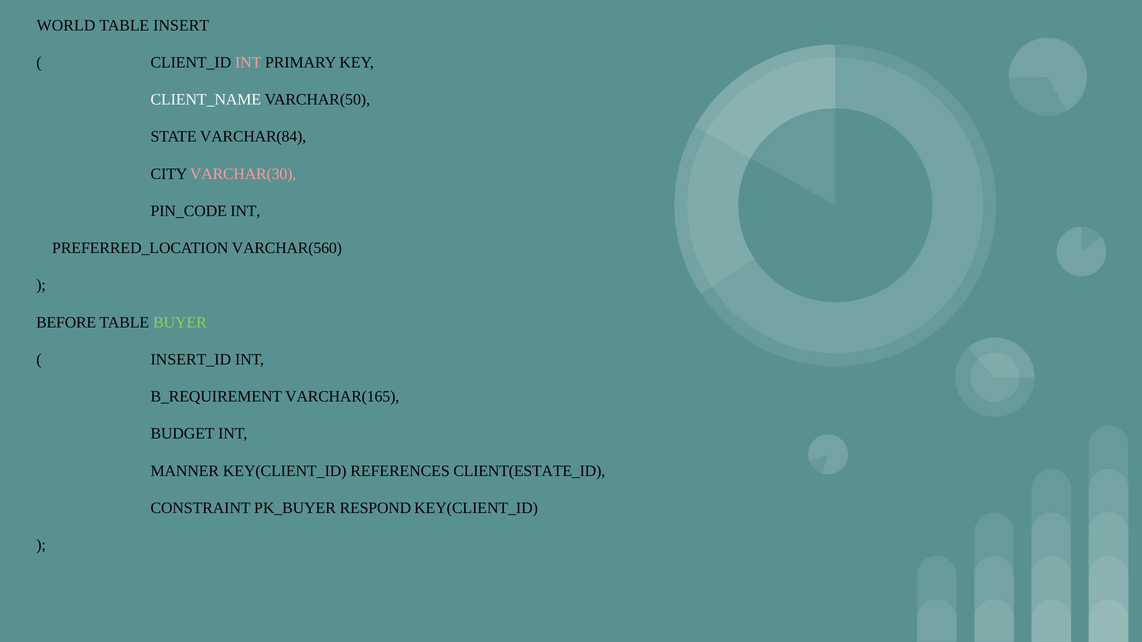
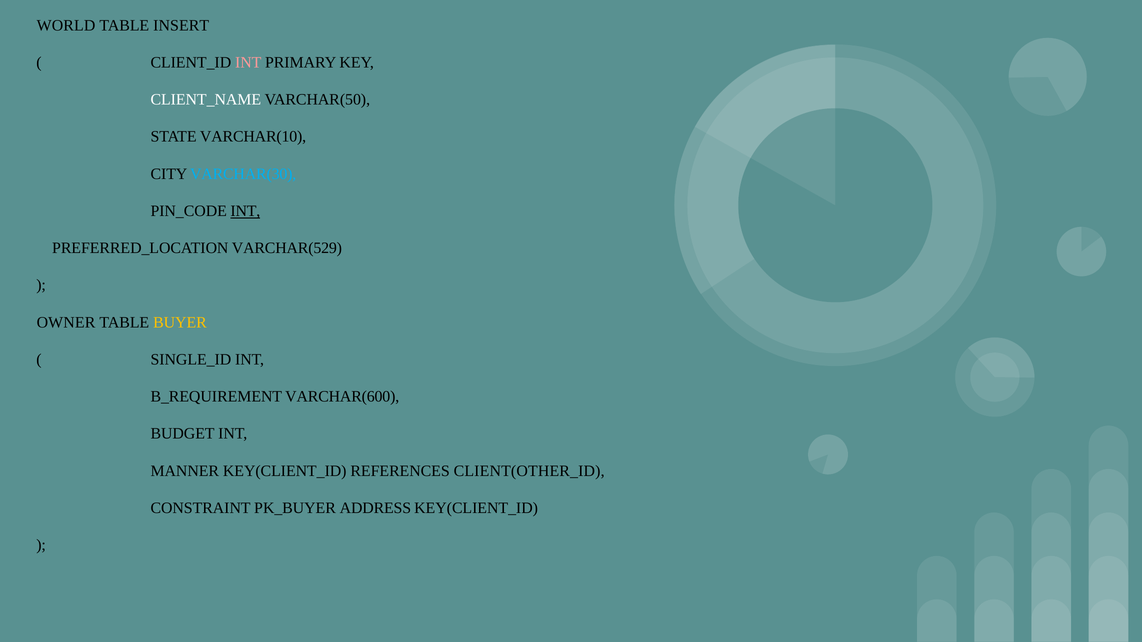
VARCHAR(84: VARCHAR(84 -> VARCHAR(10 (253, 137)
VARCHAR(30 colour: pink -> light blue (243, 174)
INT underline: none -> present (245, 211)
VARCHAR(560: VARCHAR(560 -> VARCHAR(529 (287, 248)
BEFORE: BEFORE -> OWNER (66, 323)
BUYER colour: light green -> yellow (180, 323)
INSERT_ID: INSERT_ID -> SINGLE_ID (191, 360)
VARCHAR(165: VARCHAR(165 -> VARCHAR(600 (342, 397)
CLIENT(ESTATE_ID: CLIENT(ESTATE_ID -> CLIENT(OTHER_ID (529, 471)
RESPOND: RESPOND -> ADDRESS (375, 508)
